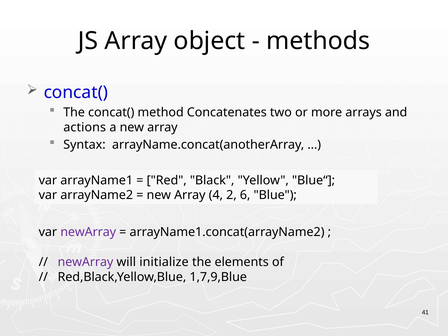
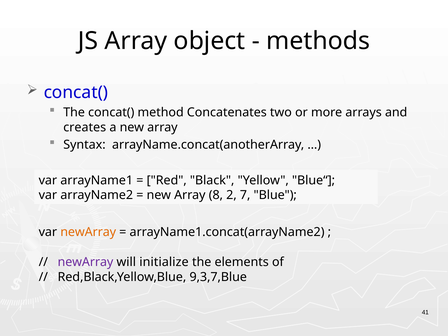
actions: actions -> creates (85, 127)
4: 4 -> 8 (216, 195)
6: 6 -> 7 (245, 195)
newArray colour: purple -> orange (88, 232)
1,7,9,Blue: 1,7,9,Blue -> 9,3,7,Blue (218, 277)
